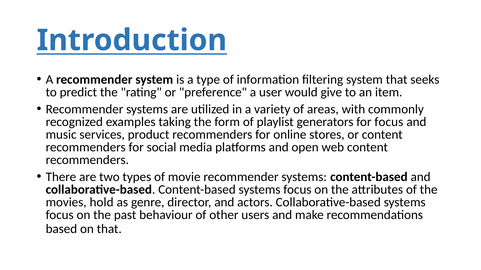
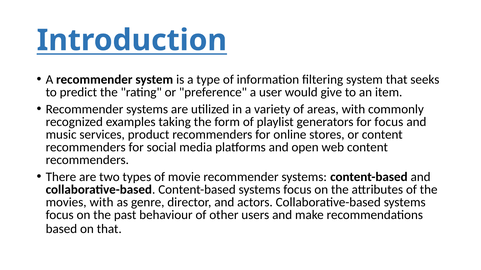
movies hold: hold -> with (102, 203)
